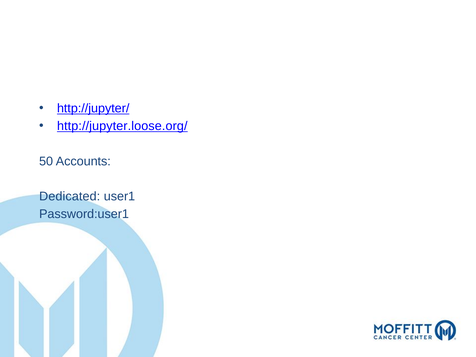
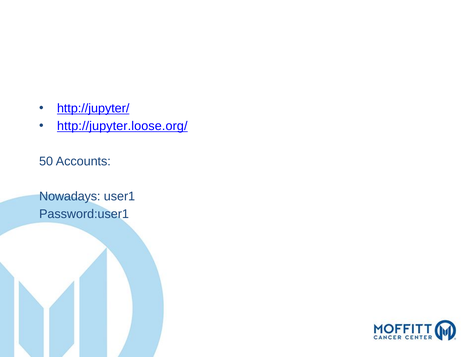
Dedicated: Dedicated -> Nowadays (70, 196)
